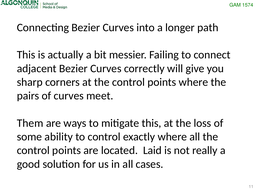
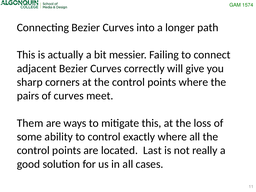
Laid: Laid -> Last (152, 150)
